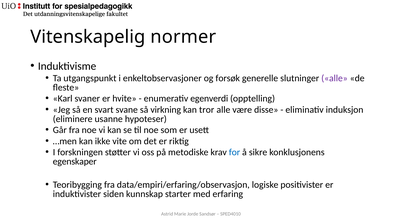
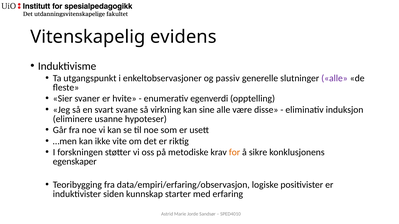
normer: normer -> evidens (183, 37)
forsøk: forsøk -> passiv (228, 78)
Karl: Karl -> Sier (63, 99)
tror: tror -> sine (207, 110)
for colour: blue -> orange (235, 153)
